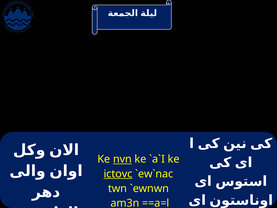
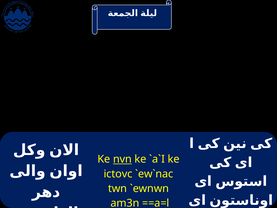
ictovc underline: present -> none (118, 174)
